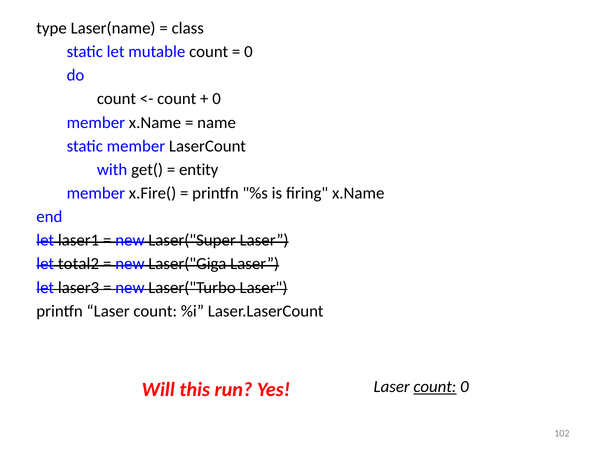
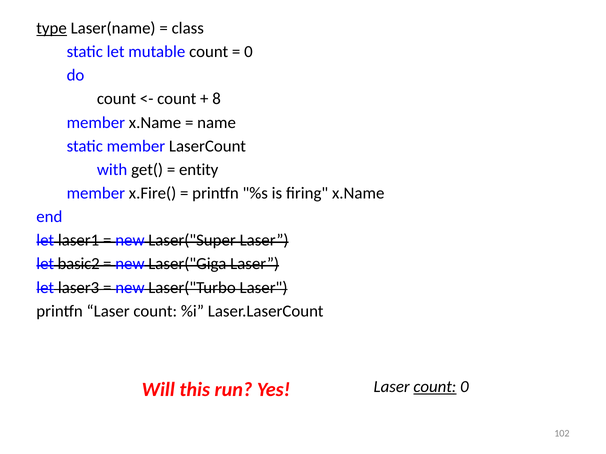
type underline: none -> present (52, 28)
0: 0 -> 8 (217, 99)
total2: total2 -> basic2 (79, 264)
